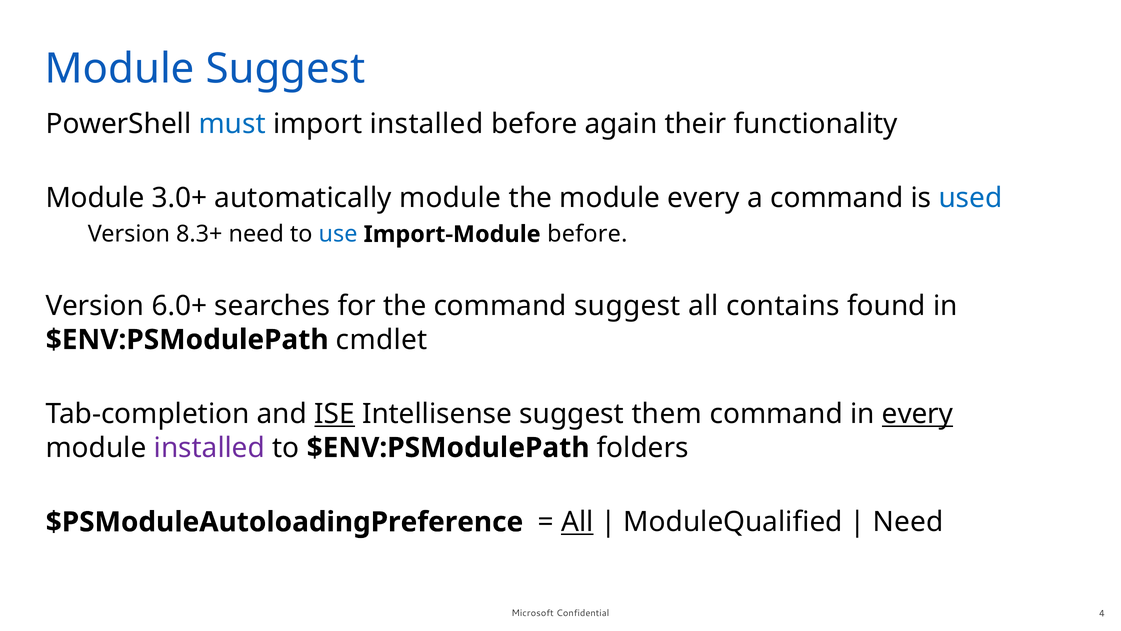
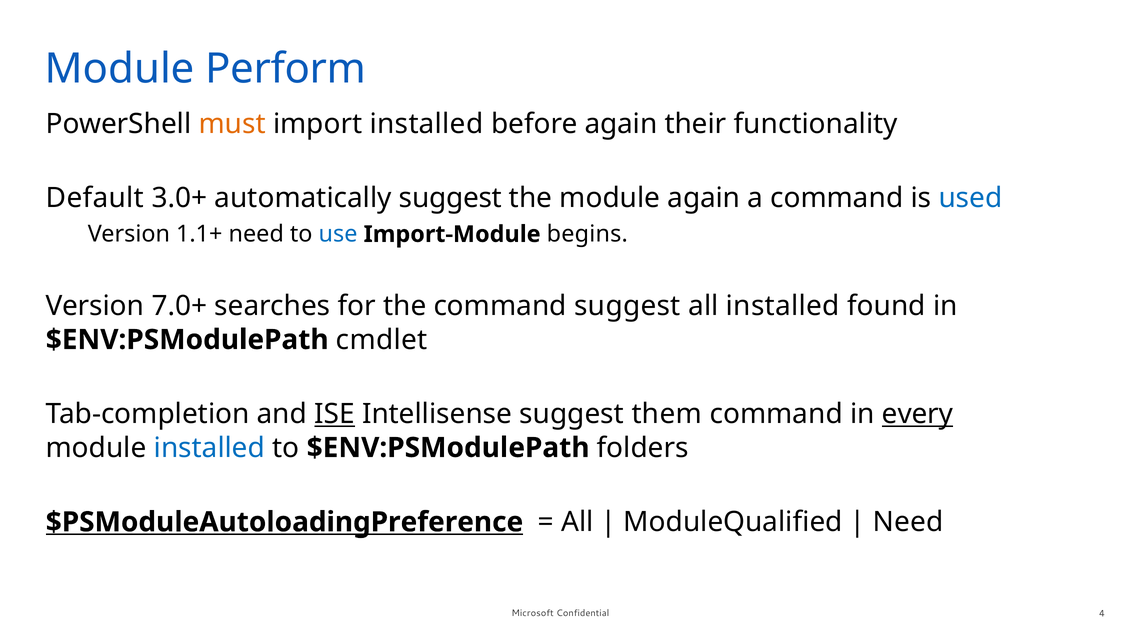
Module Suggest: Suggest -> Perform (286, 69)
must colour: blue -> orange (232, 124)
Module: Module -> Default (95, 198)
automatically module: module -> suggest (450, 198)
module every: every -> again (704, 198)
8.3+: 8.3+ -> 1.1+ (199, 234)
Import-Module before: before -> begins (587, 234)
6.0+: 6.0+ -> 7.0+ (179, 306)
all contains: contains -> installed (783, 306)
installed colour: purple -> blue (209, 447)
$PSModuleAutoloadingPreference underline: none -> present (284, 522)
All underline: present -> none (577, 522)
